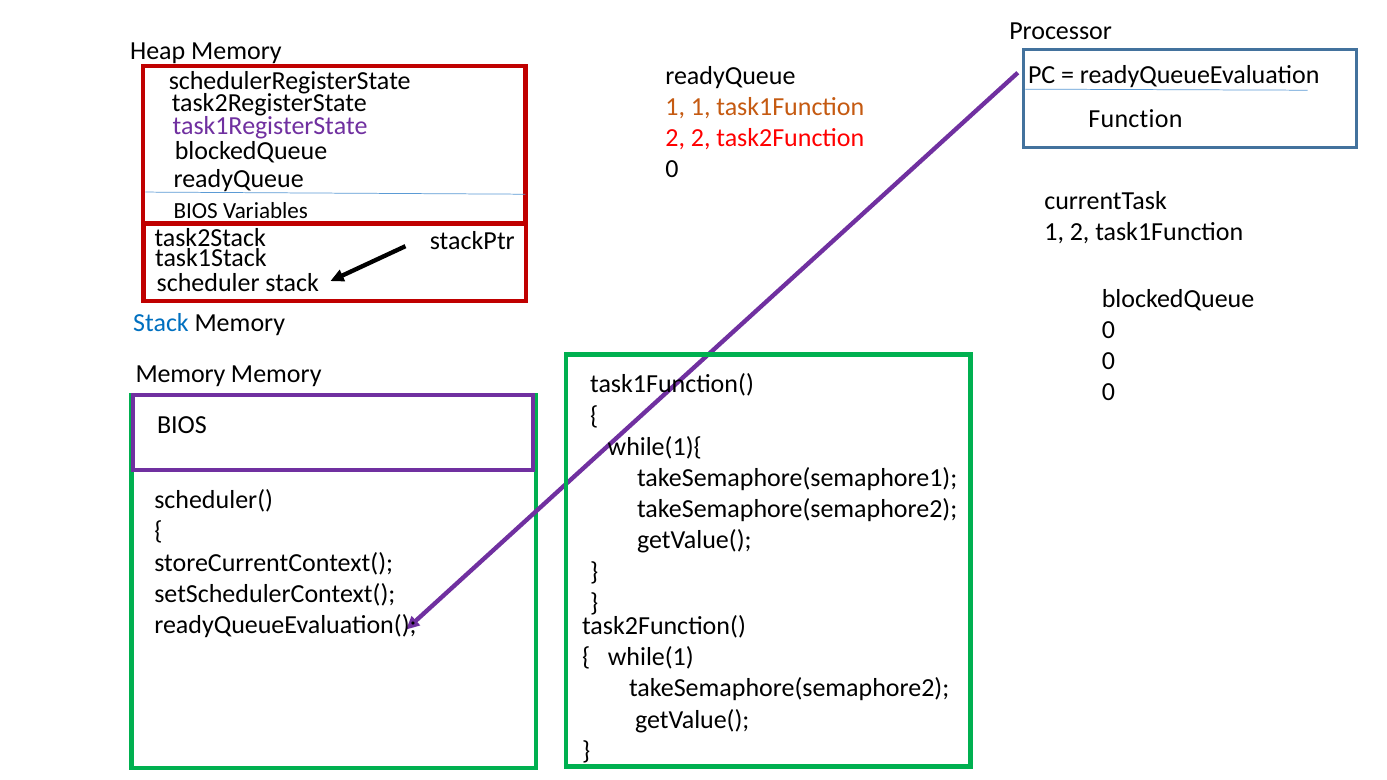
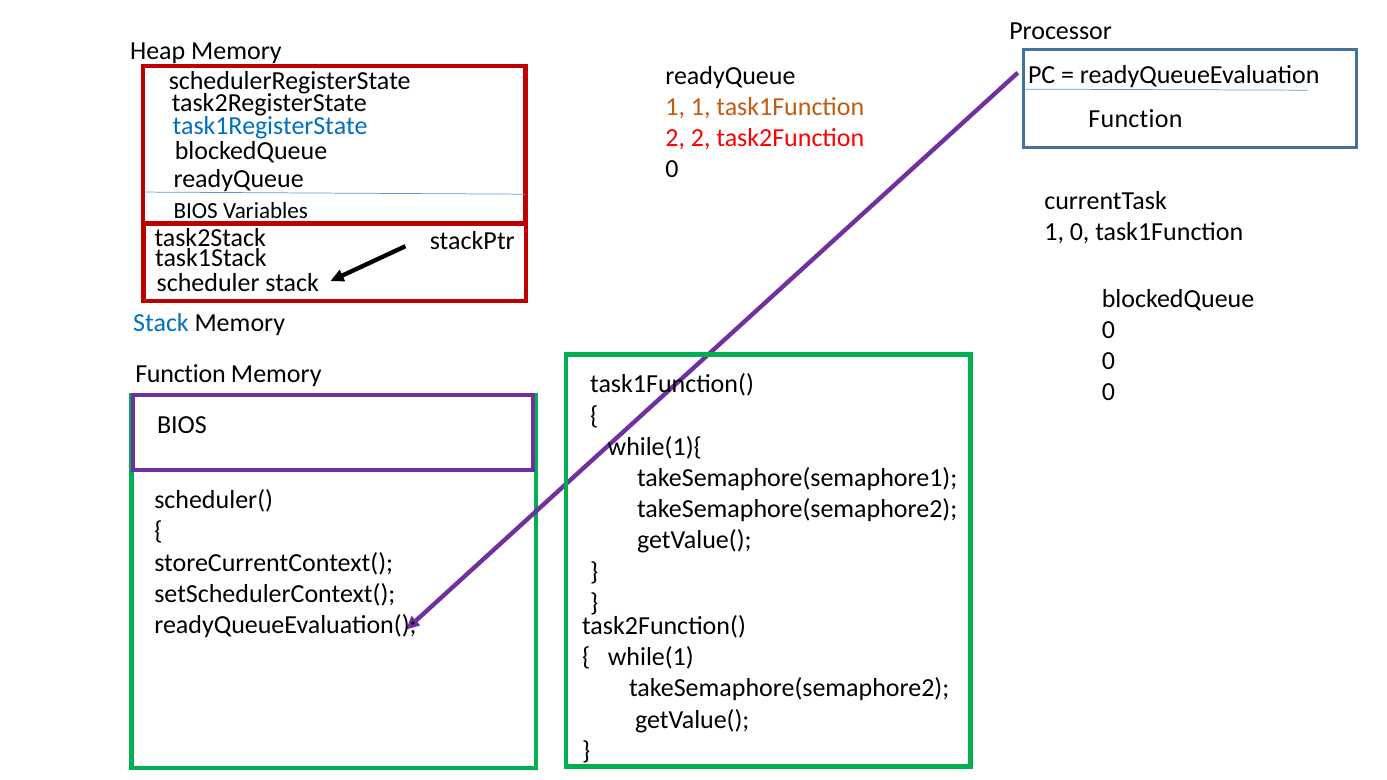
task1RegisterState colour: purple -> blue (270, 125)
1 2: 2 -> 0 (1080, 232)
Memory: Memory -> Function (180, 374)
